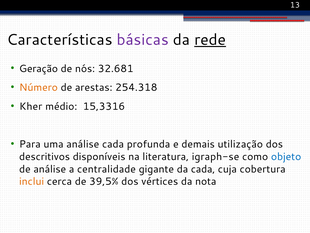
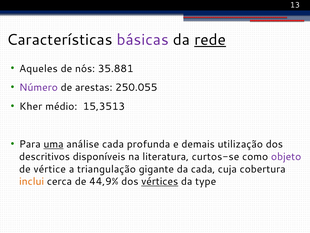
Geração: Geração -> Aqueles (38, 69)
32.681: 32.681 -> 35.881 (116, 69)
Número colour: orange -> purple (38, 87)
254.318: 254.318 -> 250.055 (136, 87)
15,3316: 15,3316 -> 15,3513 (104, 106)
uma underline: none -> present (54, 144)
igraph-se: igraph-se -> curtos-se (216, 156)
objeto colour: blue -> purple (286, 156)
de análise: análise -> vértice (50, 169)
centralidade: centralidade -> triangulação (106, 169)
39,5%: 39,5% -> 44,9% (104, 181)
vértices underline: none -> present (160, 181)
nota: nota -> type (206, 181)
